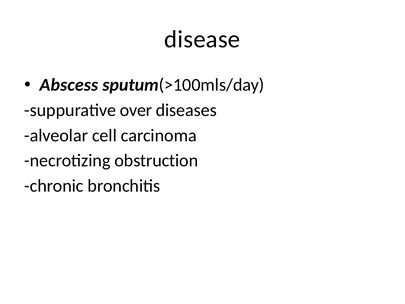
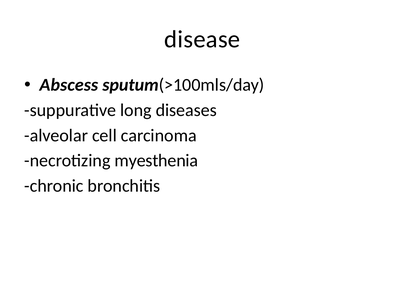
over: over -> long (136, 110)
obstruction: obstruction -> myesthenia (156, 161)
